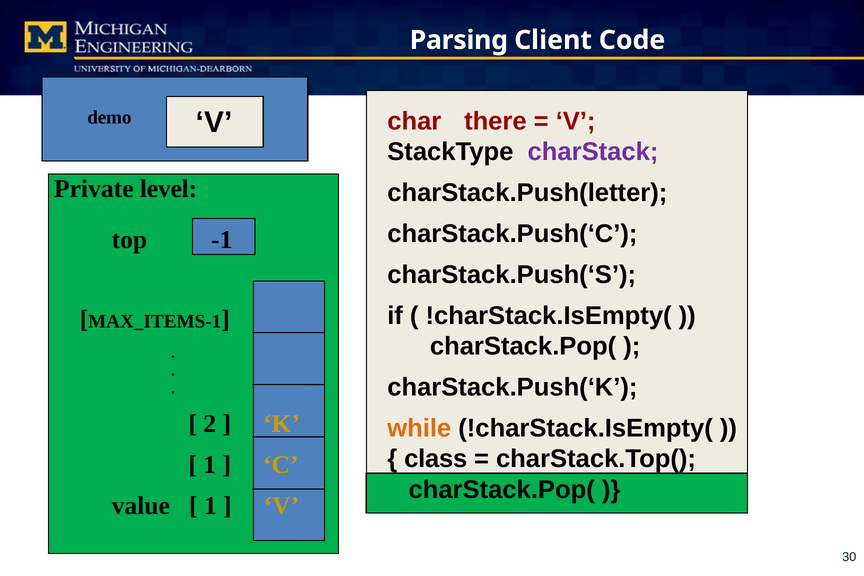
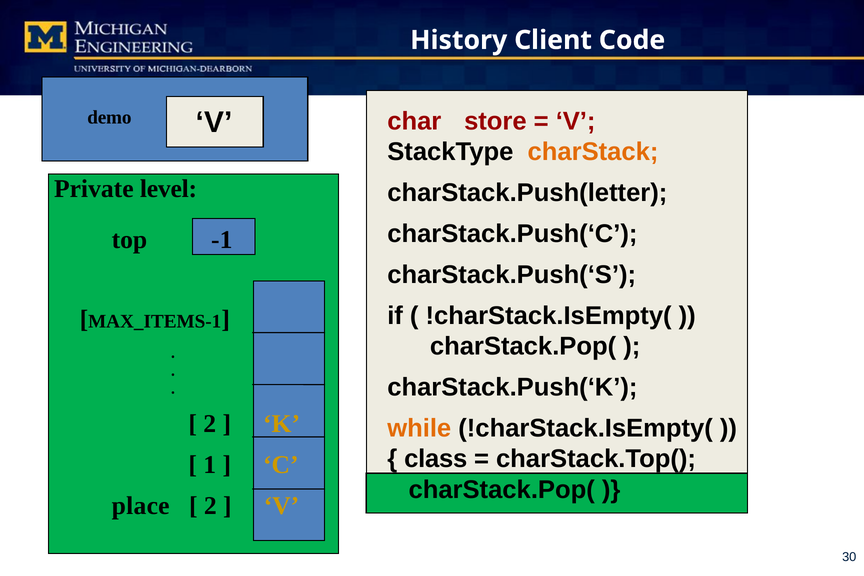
Parsing: Parsing -> History (459, 40)
there: there -> store (495, 121)
charStack colour: purple -> orange (593, 152)
value: value -> place (141, 506)
1: 1 -> 2 (210, 506)
